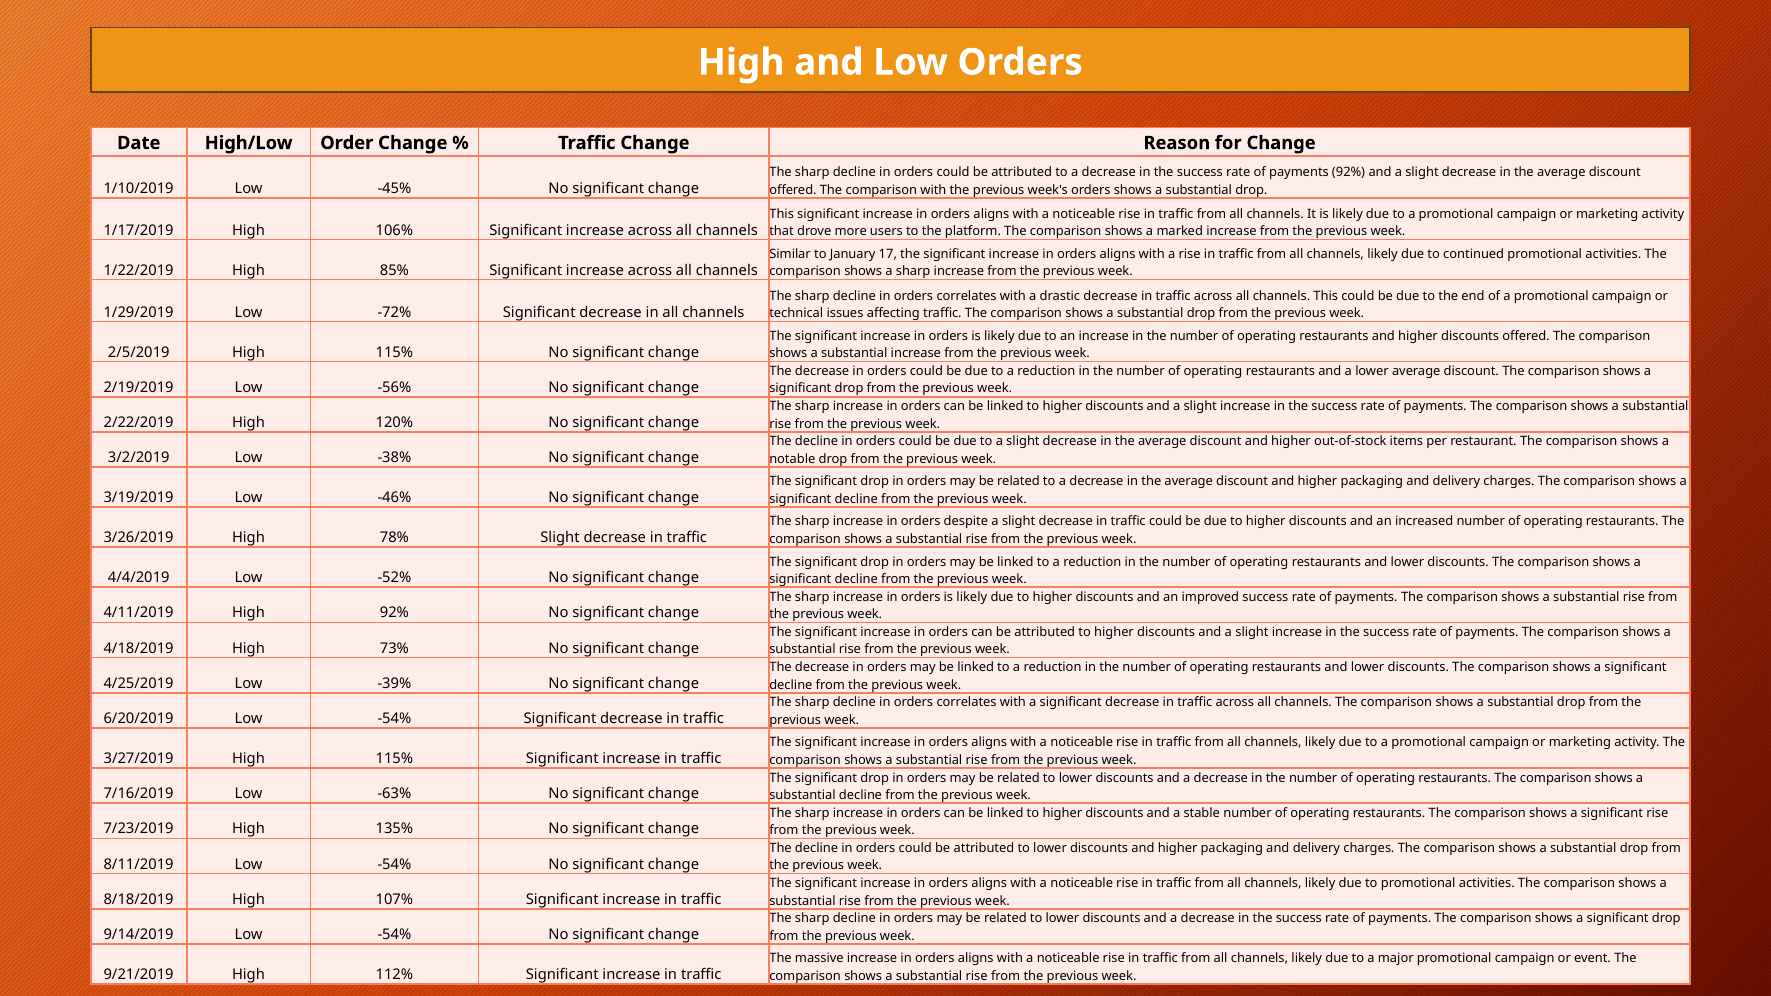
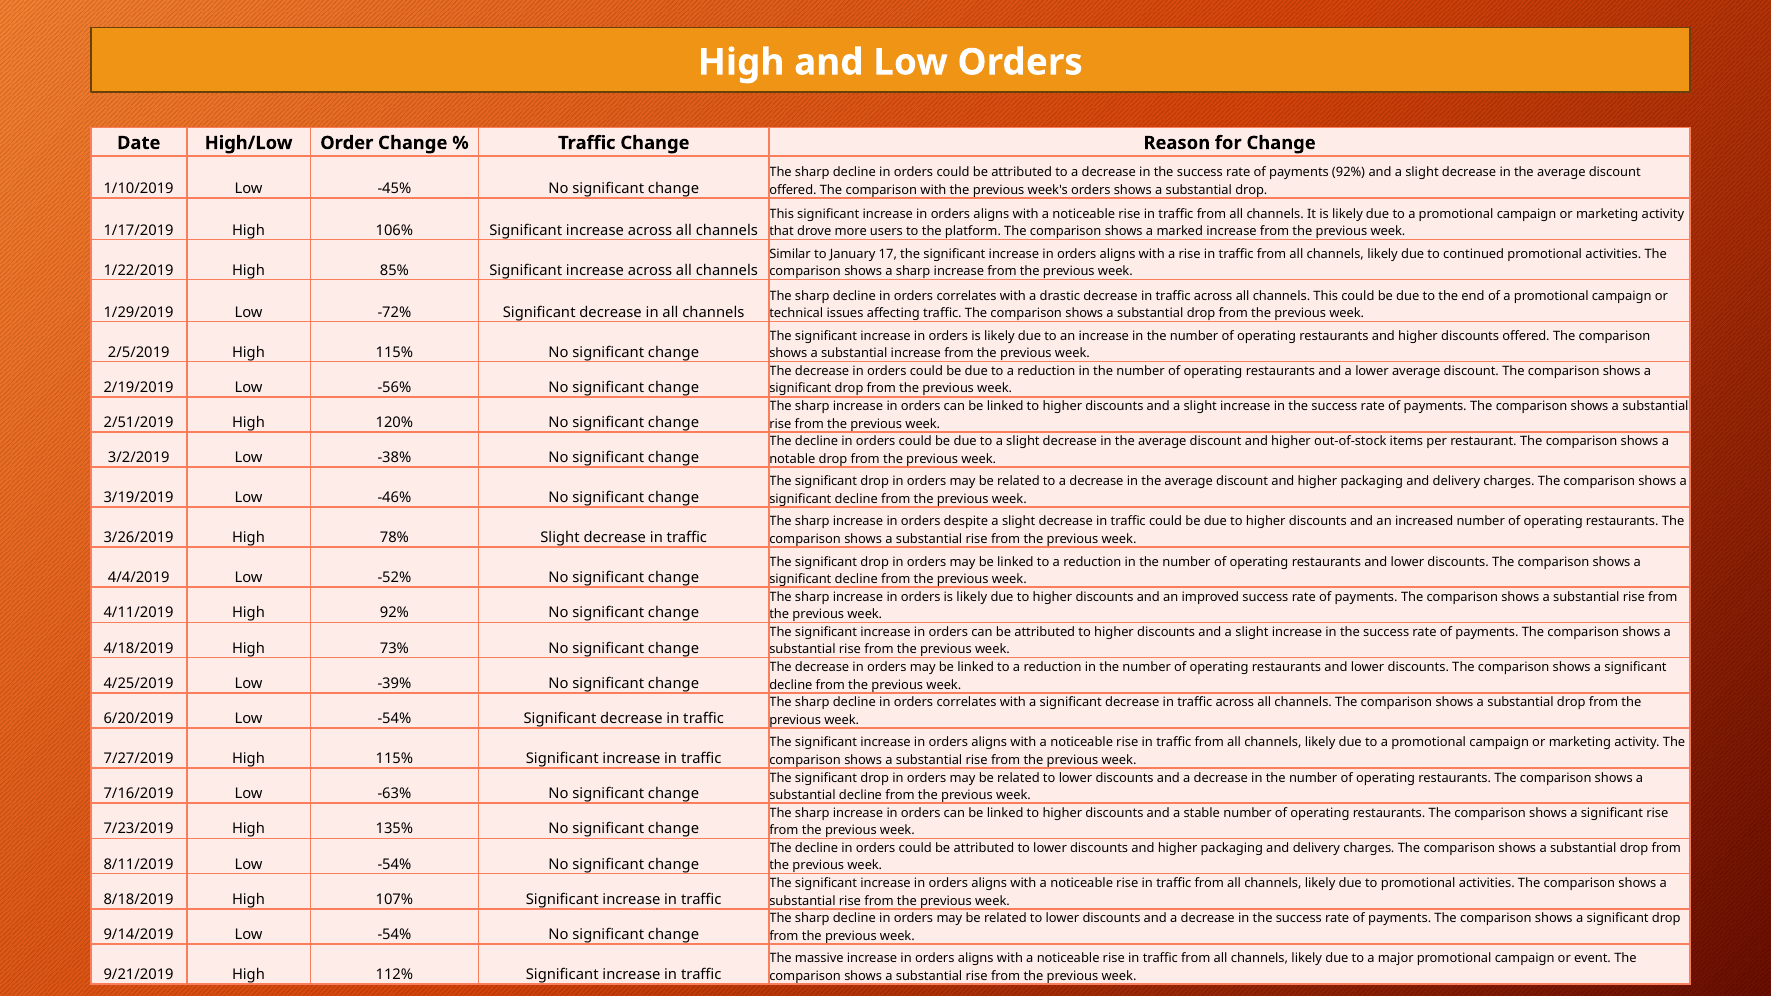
2/22/2019: 2/22/2019 -> 2/51/2019 (139, 423)
3/27/2019: 3/27/2019 -> 7/27/2019 (139, 759)
